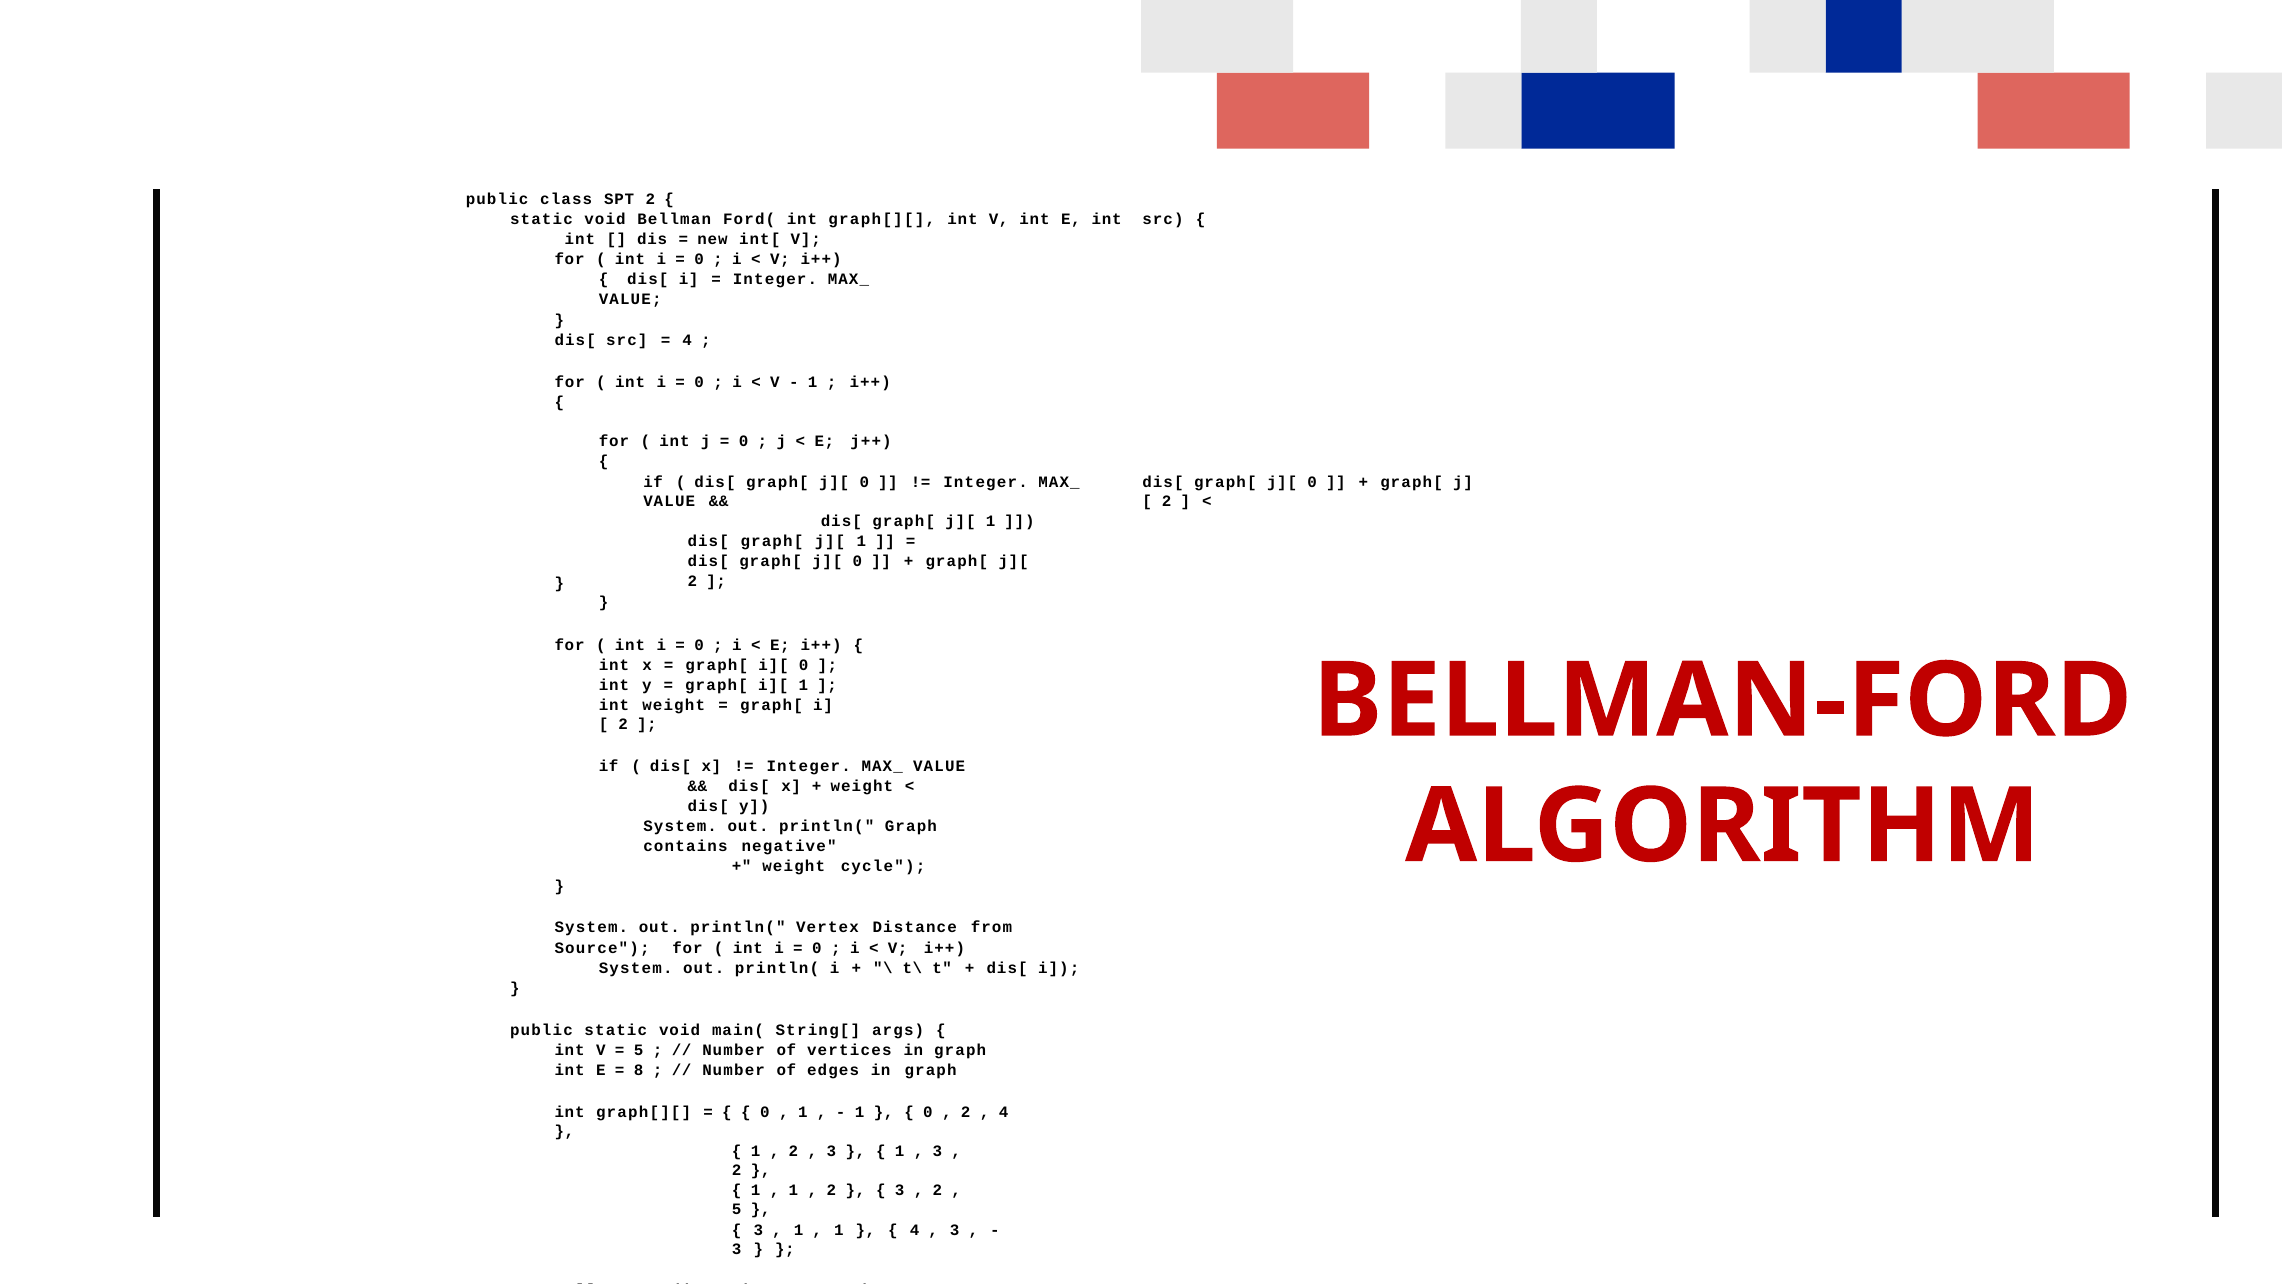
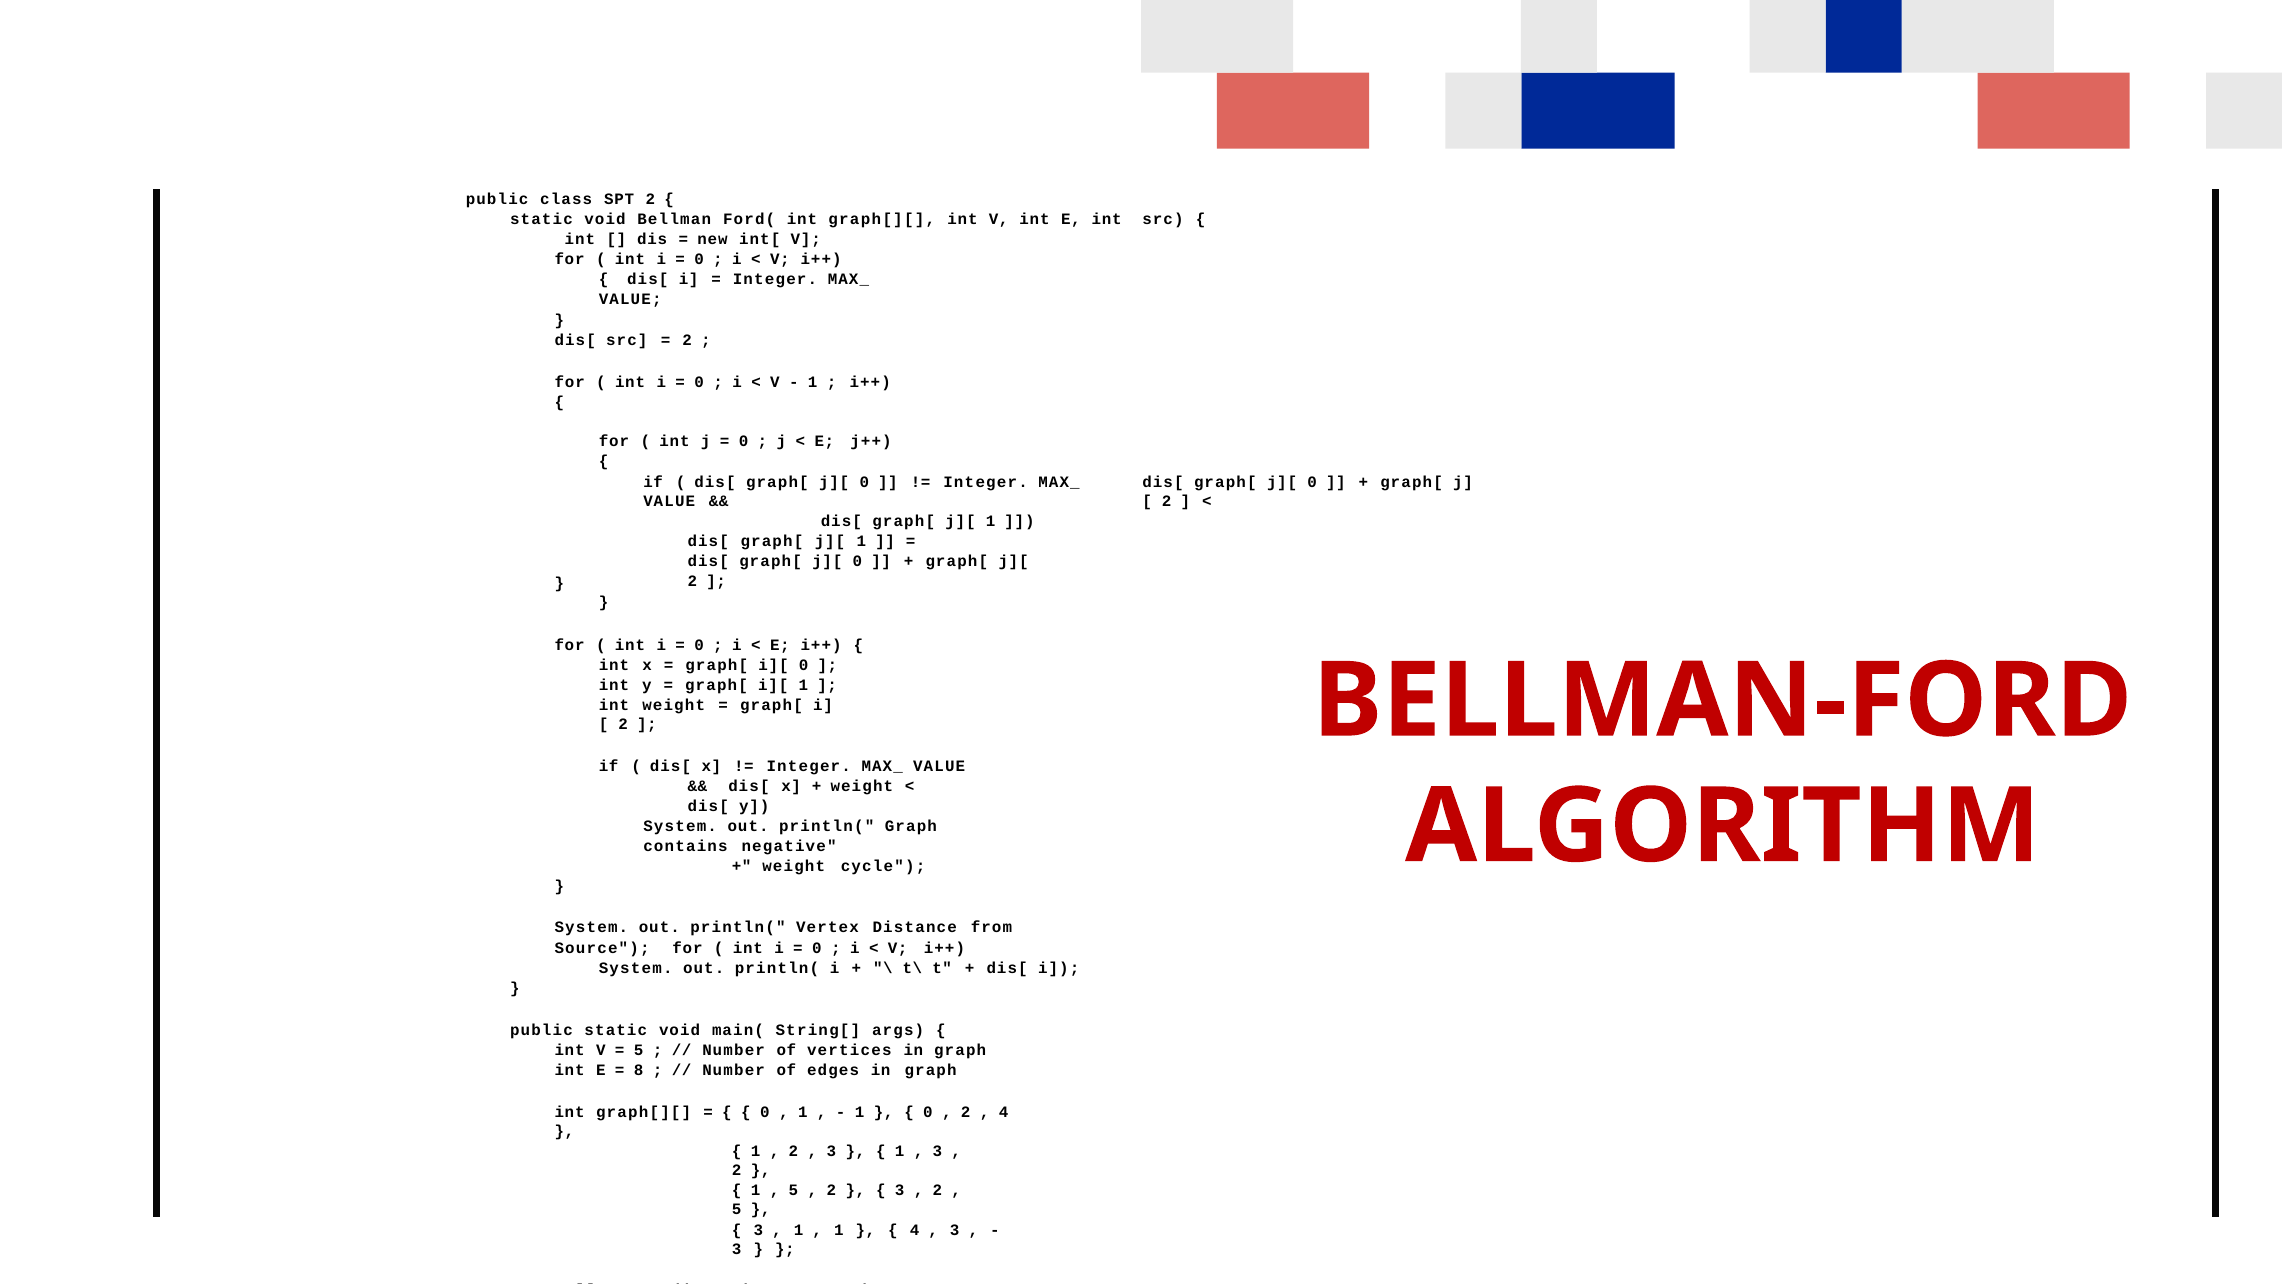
4: 4 -> 2 (687, 340)
1: 1 -> 5 (793, 1190)
